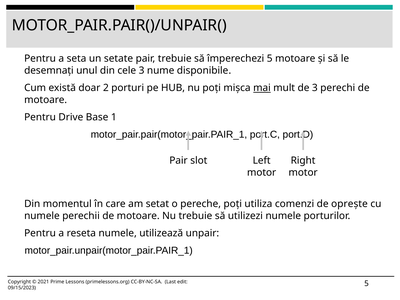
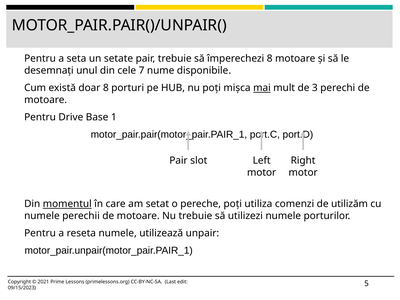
împerechezi 5: 5 -> 8 (270, 59)
cele 3: 3 -> 7 (142, 71)
doar 2: 2 -> 8 (106, 88)
momentul underline: none -> present (67, 204)
oprește: oprește -> utilizăm (350, 204)
